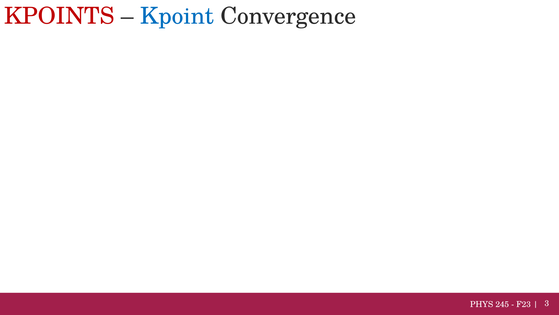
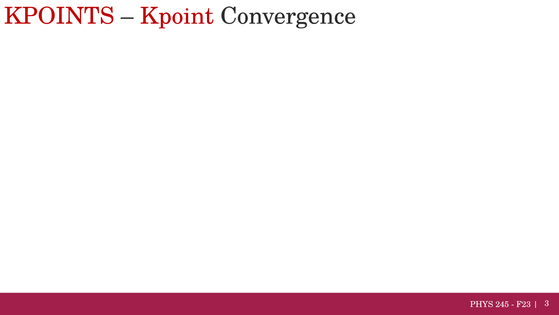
Kpoint colour: blue -> red (177, 16)
